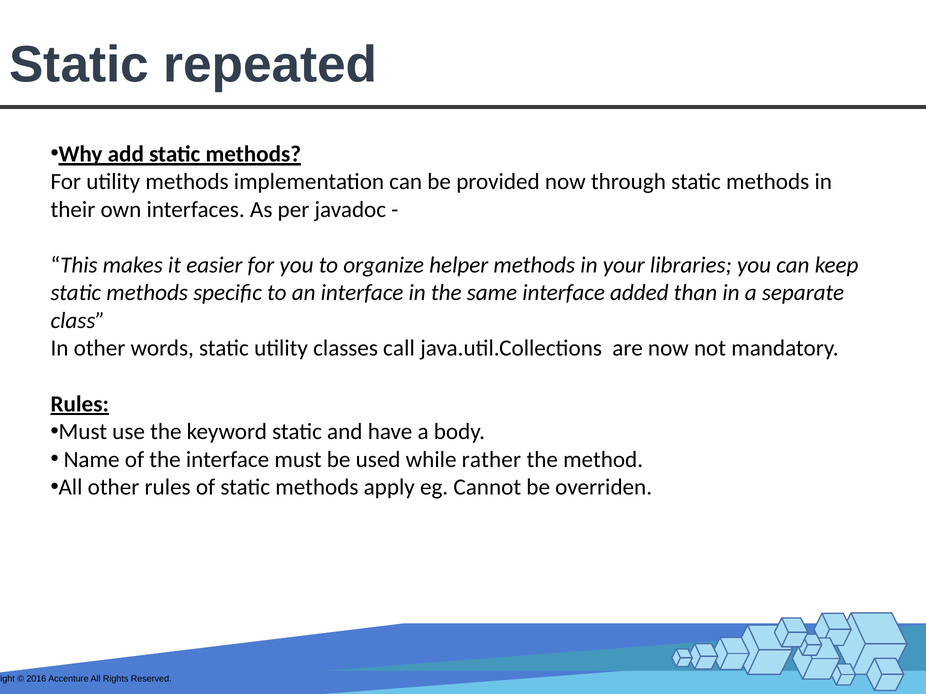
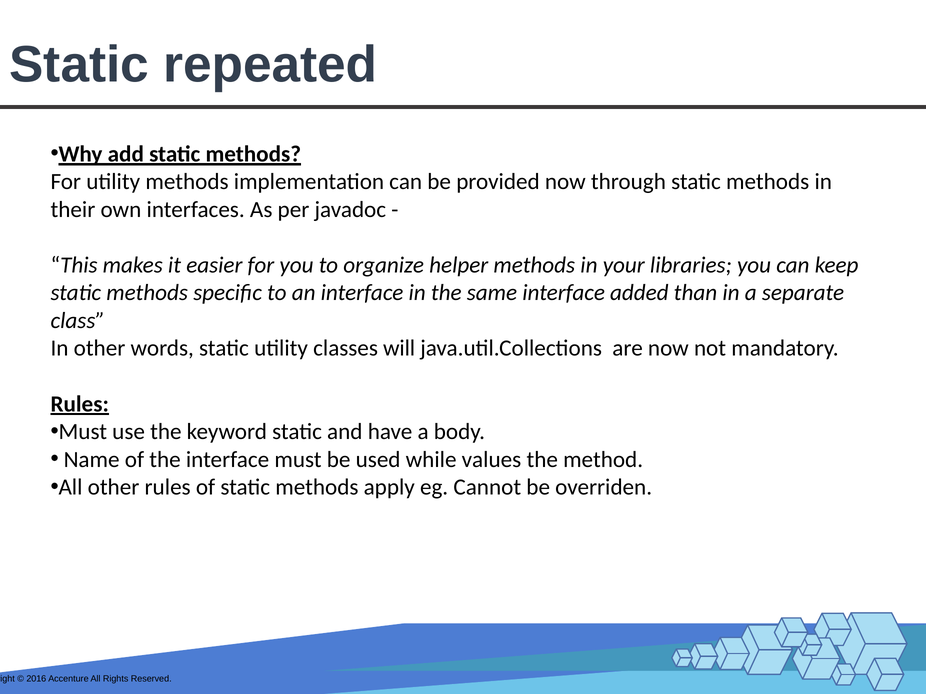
call: call -> will (399, 349)
rather: rather -> values (491, 460)
